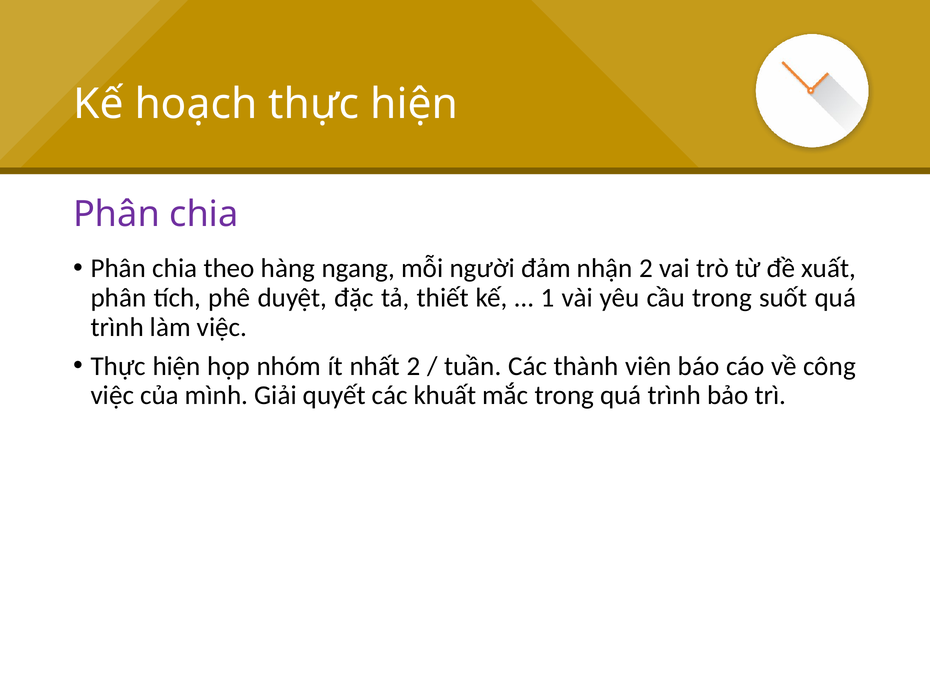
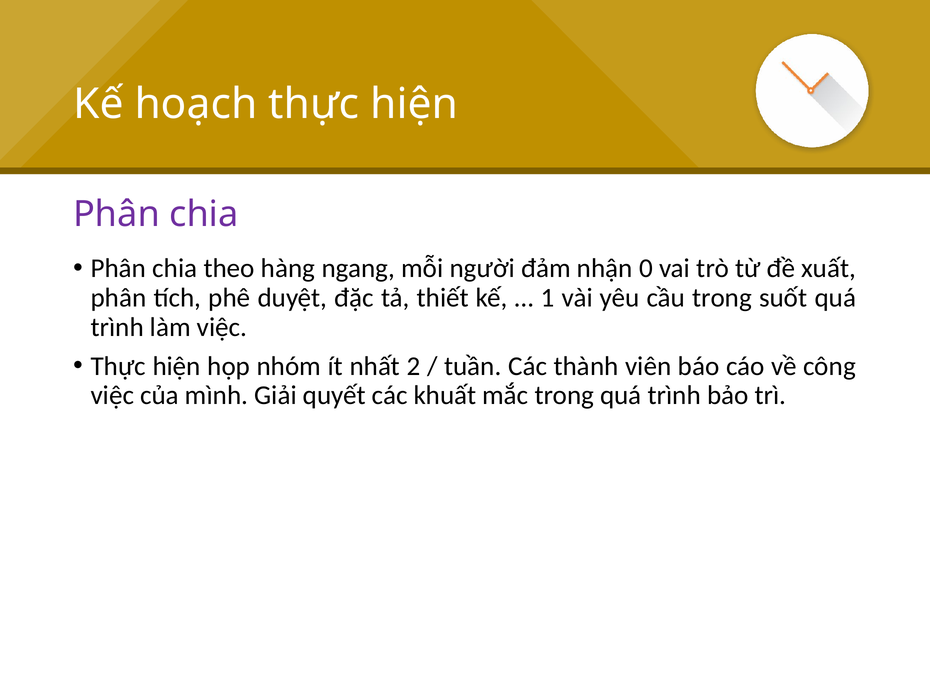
nhận 2: 2 -> 0 (646, 268)
